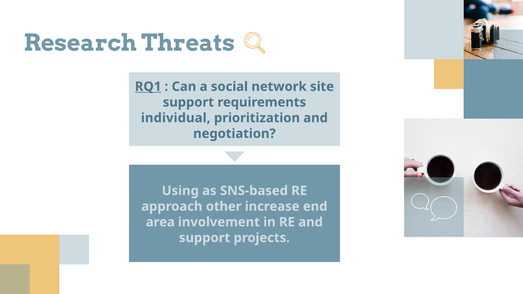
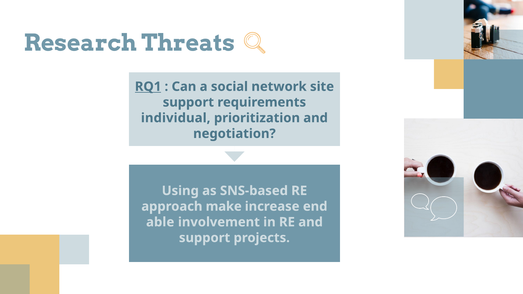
other: other -> make (224, 207)
area: area -> able (160, 222)
